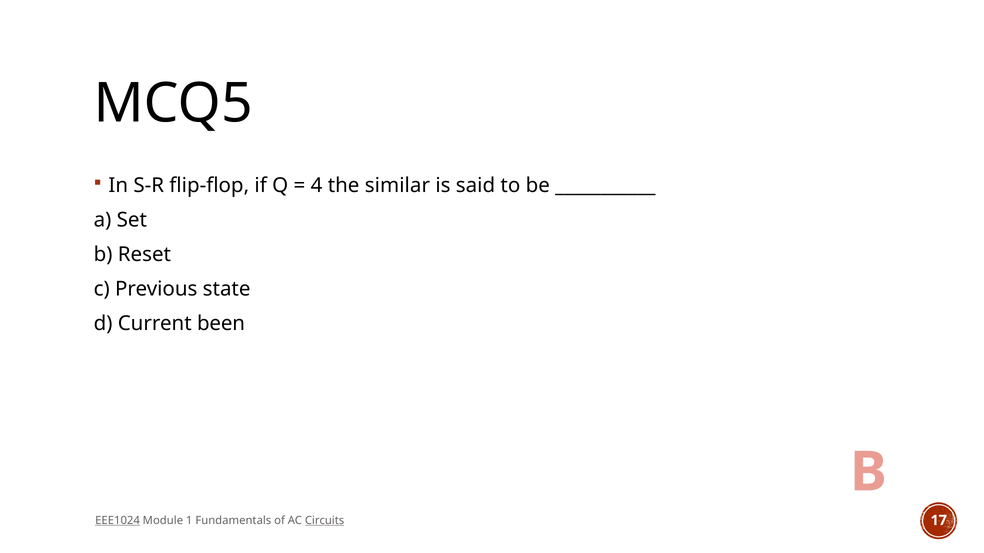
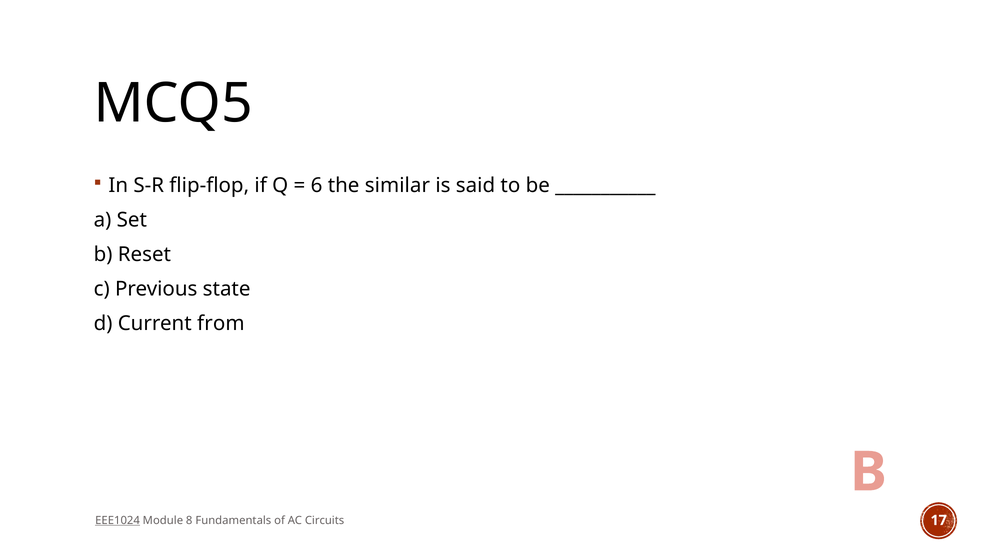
4: 4 -> 6 (317, 186)
been: been -> from (221, 324)
1: 1 -> 8 (189, 521)
Circuits underline: present -> none (325, 521)
